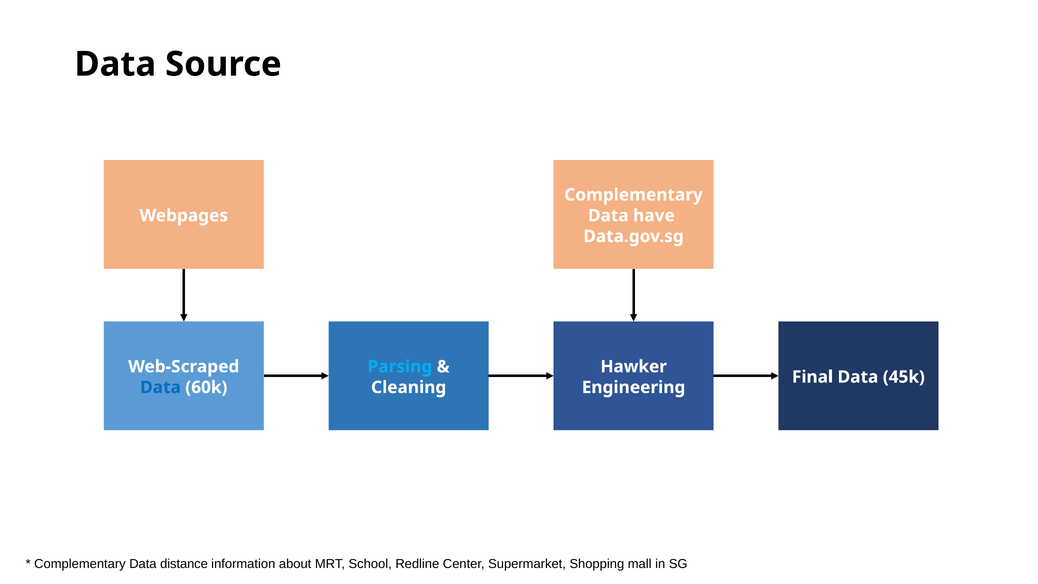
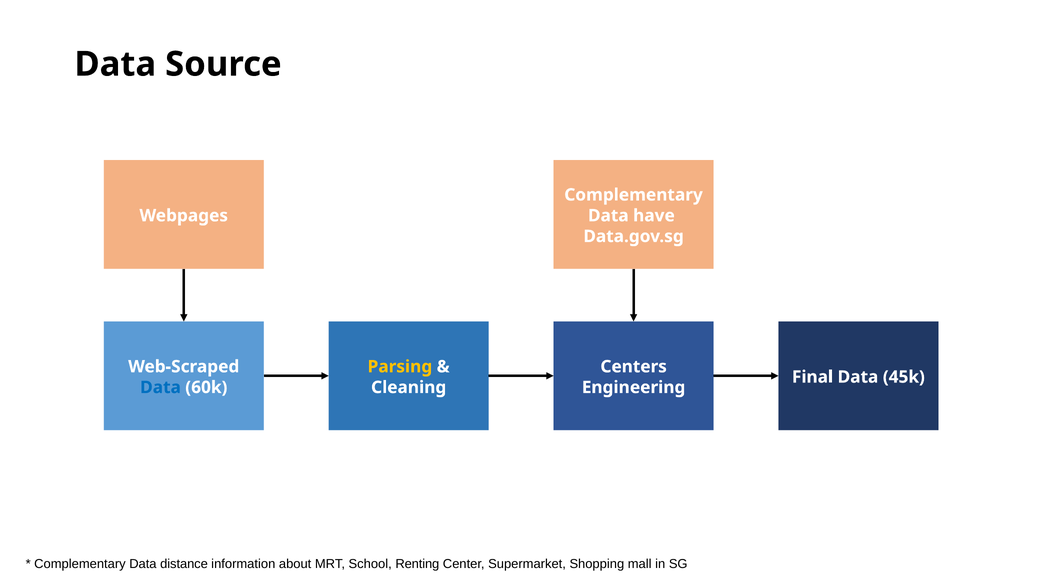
Parsing colour: light blue -> yellow (400, 367)
Hawker: Hawker -> Centers (634, 367)
Redline: Redline -> Renting (417, 564)
